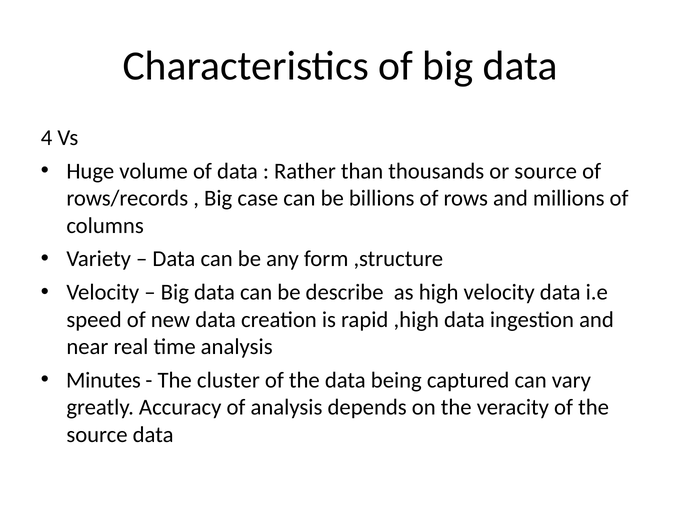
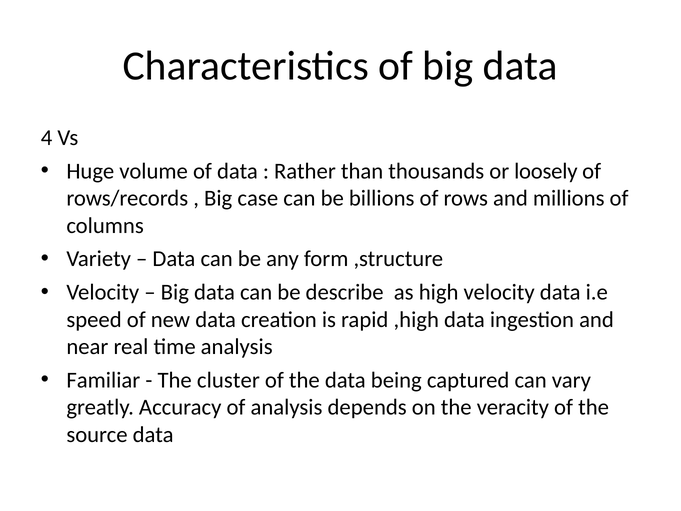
or source: source -> loosely (546, 171)
Minutes: Minutes -> Familiar (103, 380)
